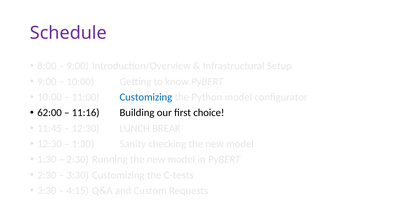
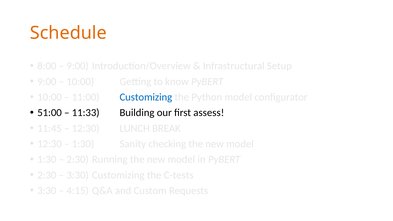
Schedule colour: purple -> orange (68, 33)
62:00: 62:00 -> 51:00 (50, 113)
11:16: 11:16 -> 11:33 (86, 113)
choice: choice -> assess (209, 113)
